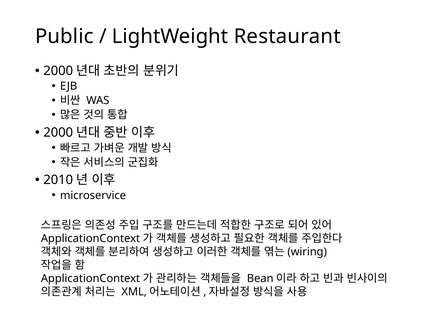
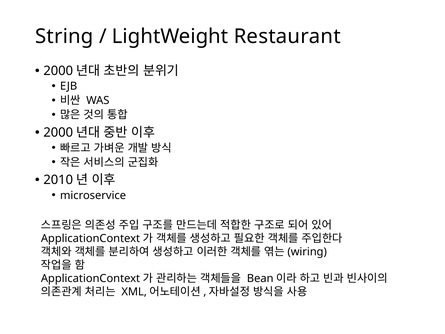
Public: Public -> String (64, 37)
